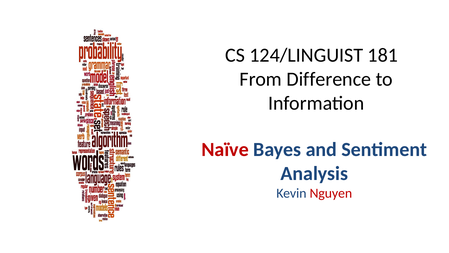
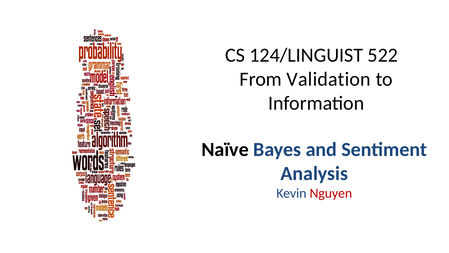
181: 181 -> 522 (383, 55)
Difference: Difference -> Validation (329, 79)
Naïve colour: red -> black (225, 149)
